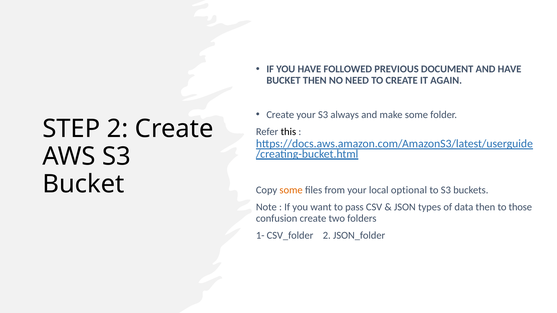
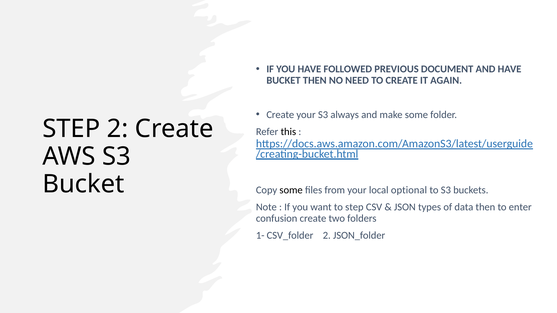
some colour: orange -> black (291, 190)
to pass: pass -> step (354, 207)
those: those -> enter (520, 207)
